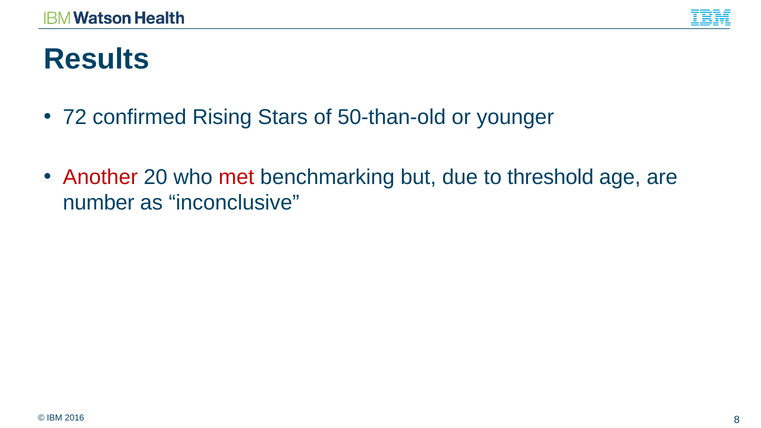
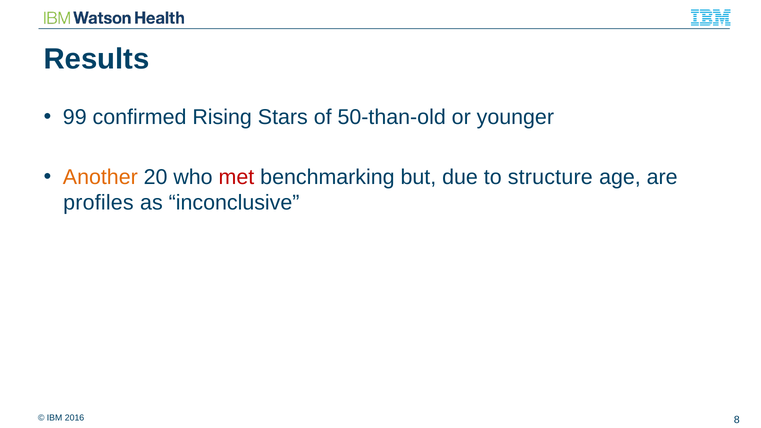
72: 72 -> 99 (75, 117)
Another colour: red -> orange (100, 177)
threshold: threshold -> structure (550, 177)
number: number -> profiles (98, 203)
